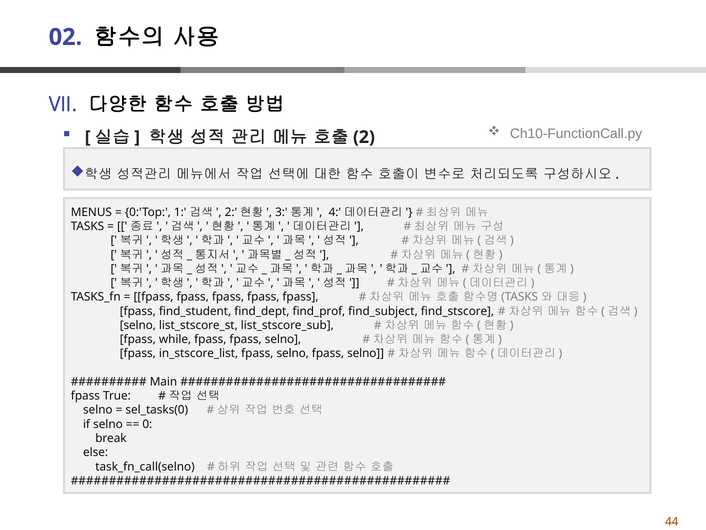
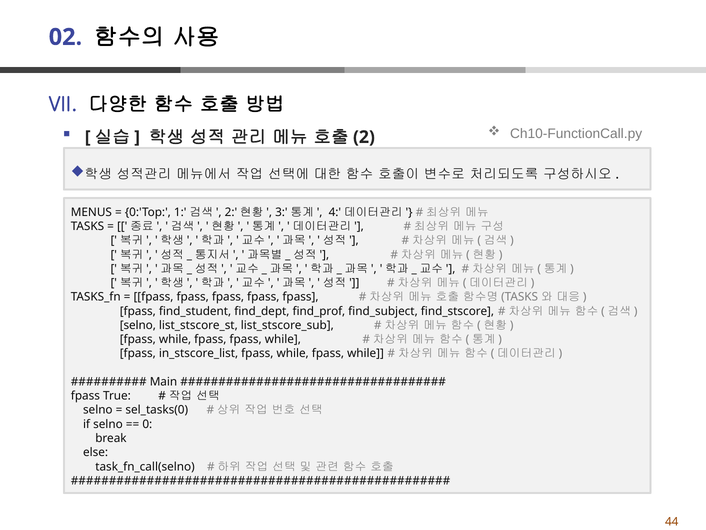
fpass fpass selno: selno -> while (283, 339)
in_stscore_list fpass selno: selno -> while (293, 353)
selno: selno -> while (366, 353)
